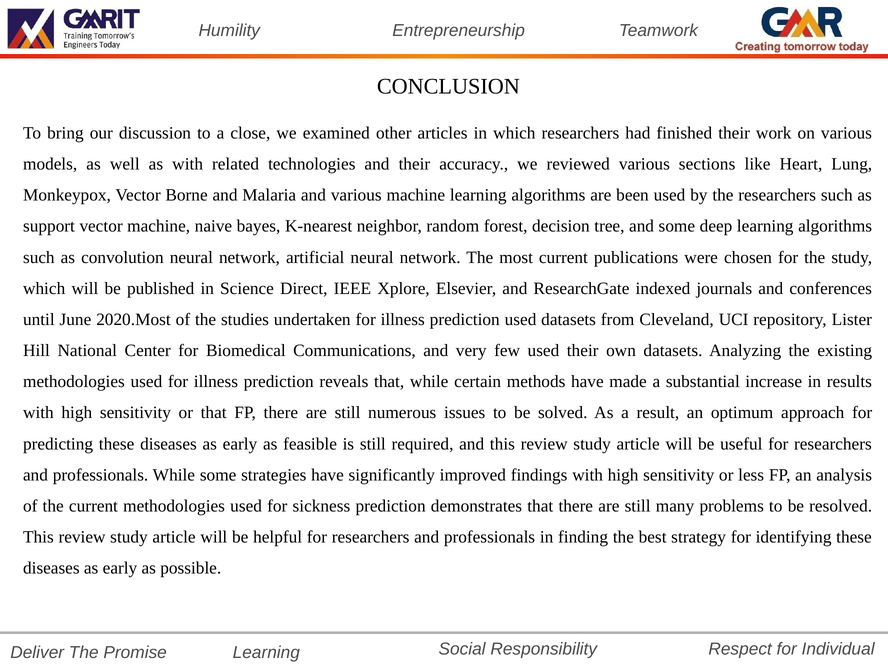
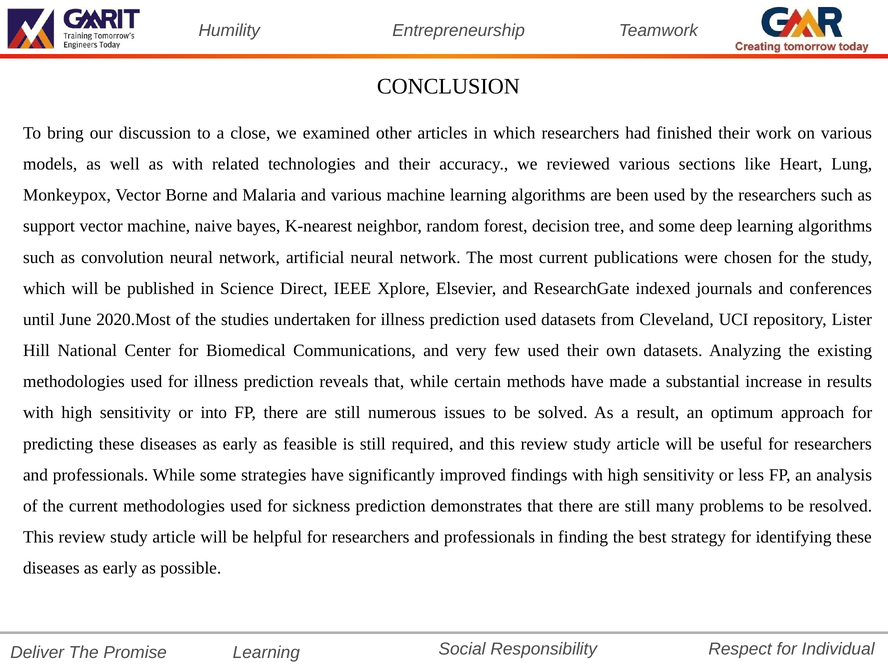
or that: that -> into (214, 413)
